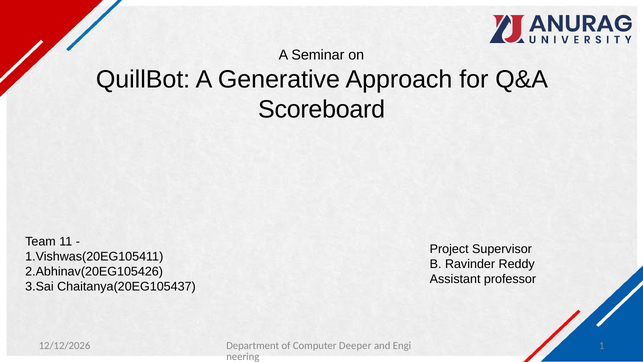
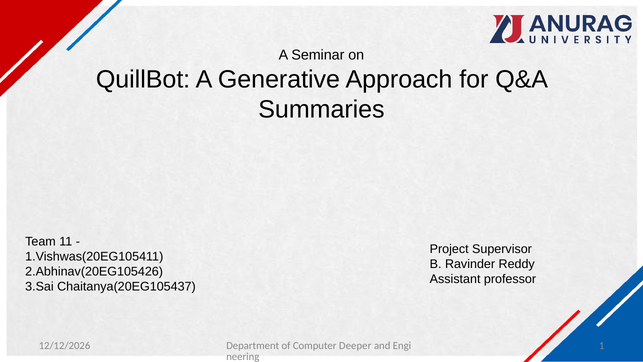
Scoreboard: Scoreboard -> Summaries (321, 109)
